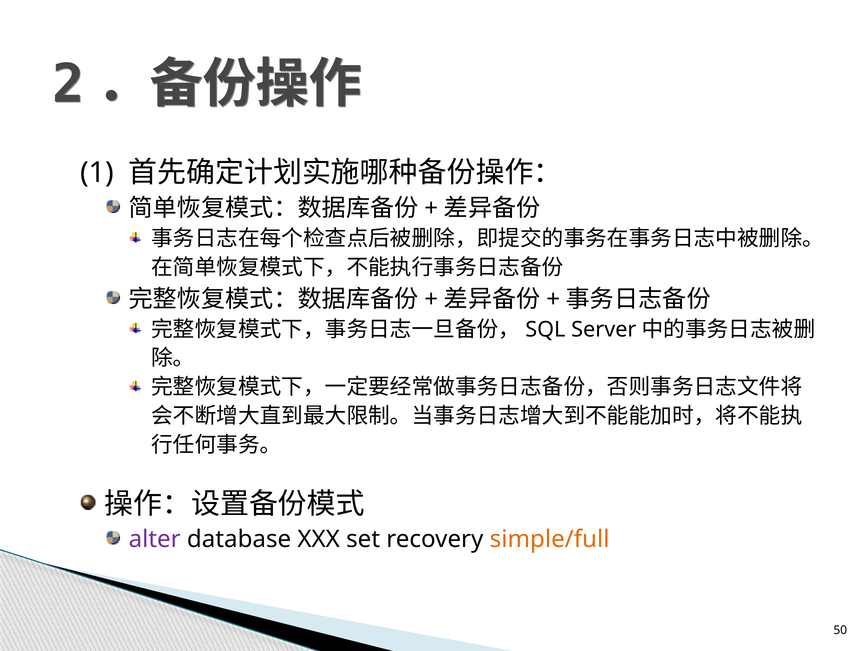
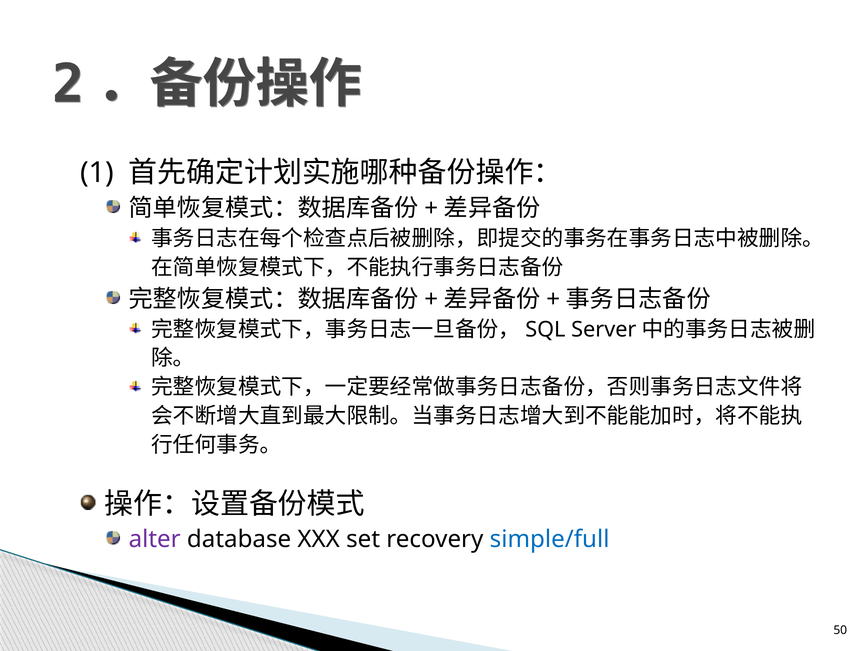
simple/full colour: orange -> blue (550, 539)
